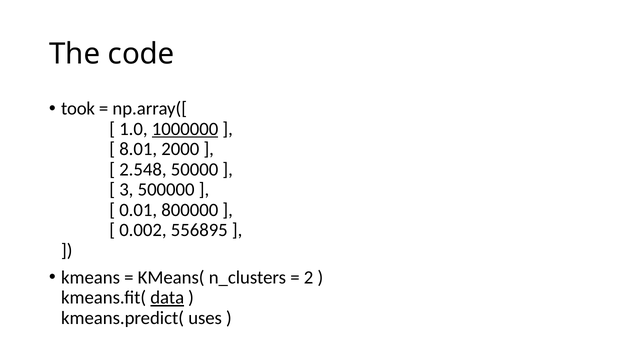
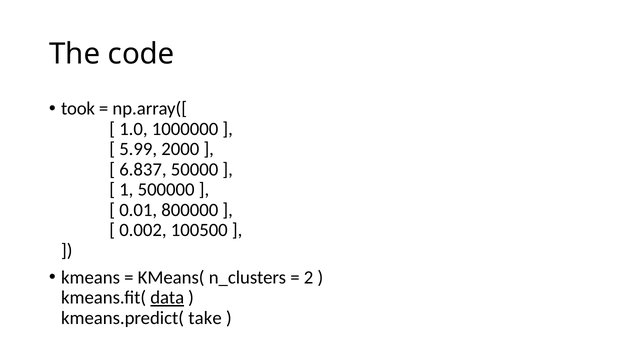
1000000 underline: present -> none (185, 129)
8.01: 8.01 -> 5.99 (138, 149)
2.548: 2.548 -> 6.837 (143, 169)
3: 3 -> 1 (126, 190)
556895: 556895 -> 100500 (199, 230)
uses: uses -> take (205, 318)
